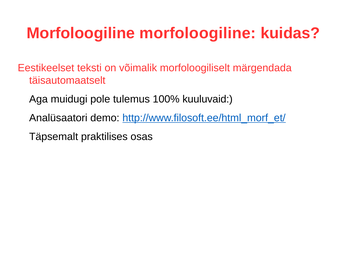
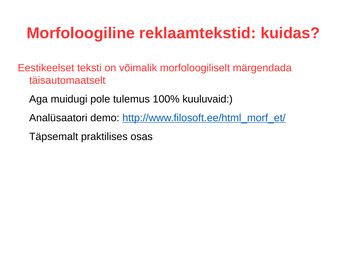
Morfoloogiline morfoloogiline: morfoloogiline -> reklaamtekstid (198, 33)
